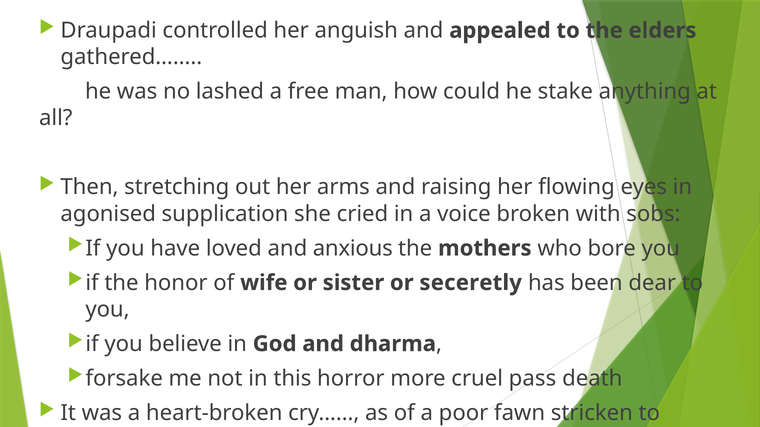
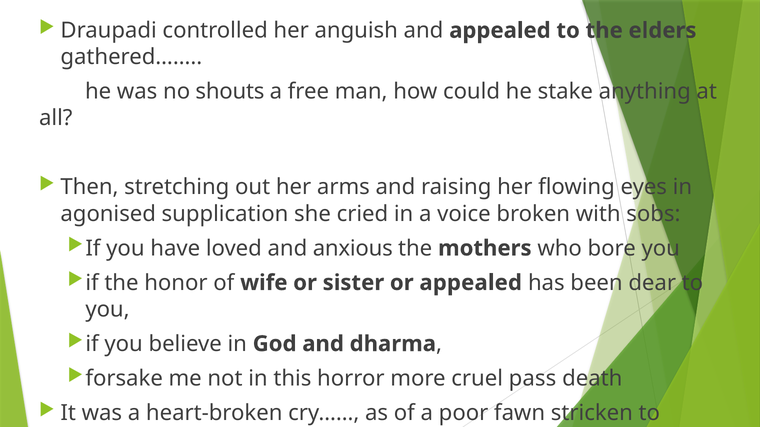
lashed: lashed -> shouts (230, 92)
or seceretly: seceretly -> appealed (471, 283)
